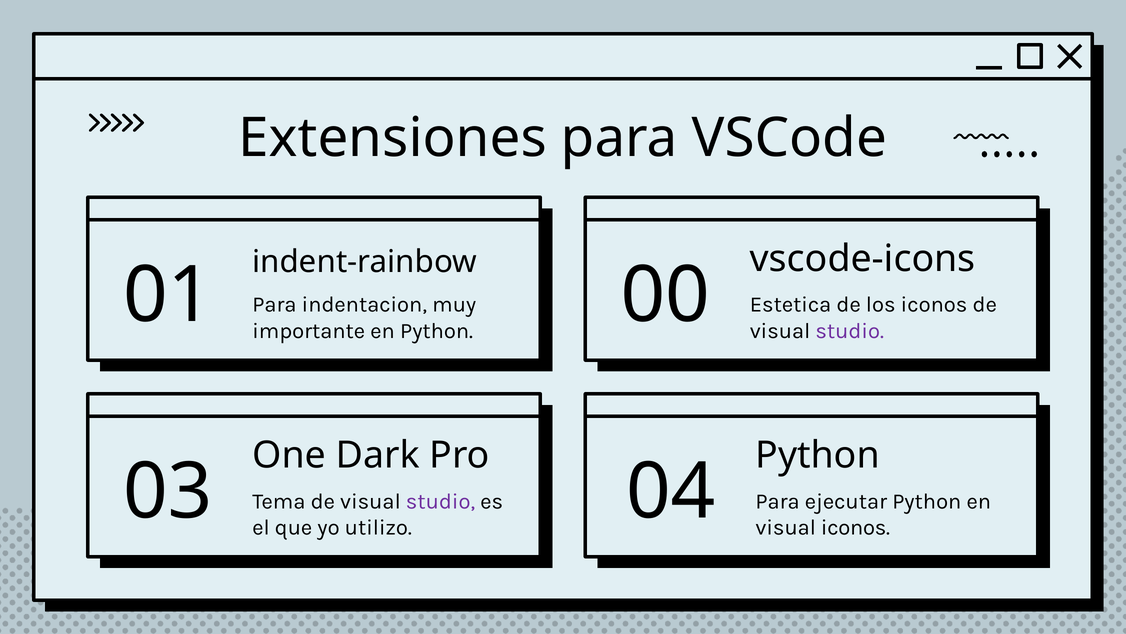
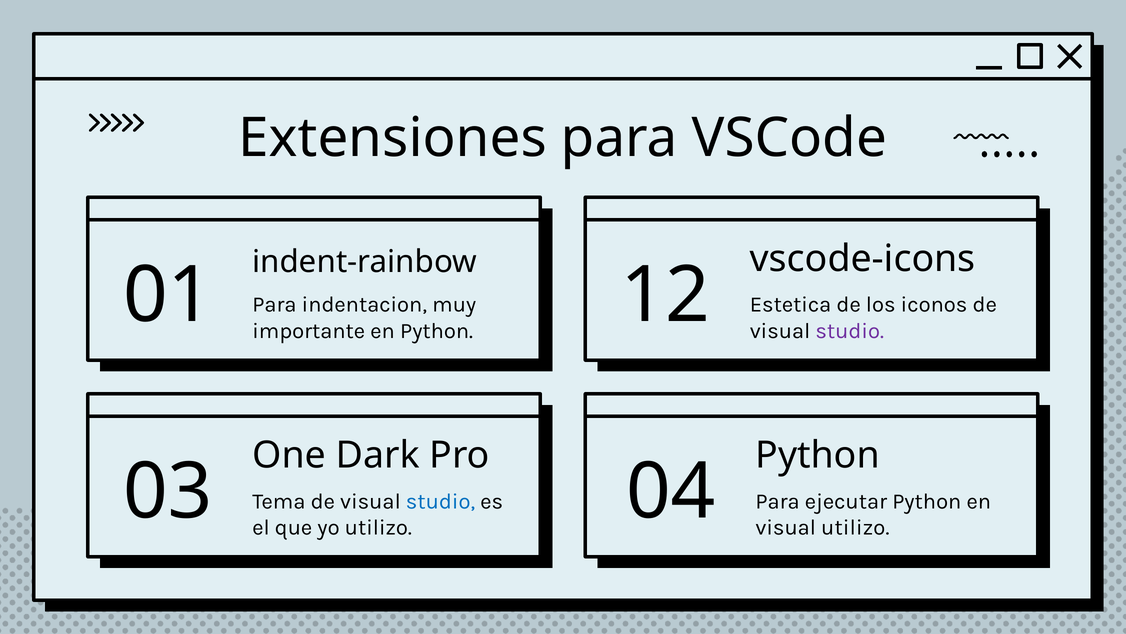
00: 00 -> 12 (665, 295)
studio colour: purple -> blue (440, 501)
visual iconos: iconos -> utilizo (855, 527)
